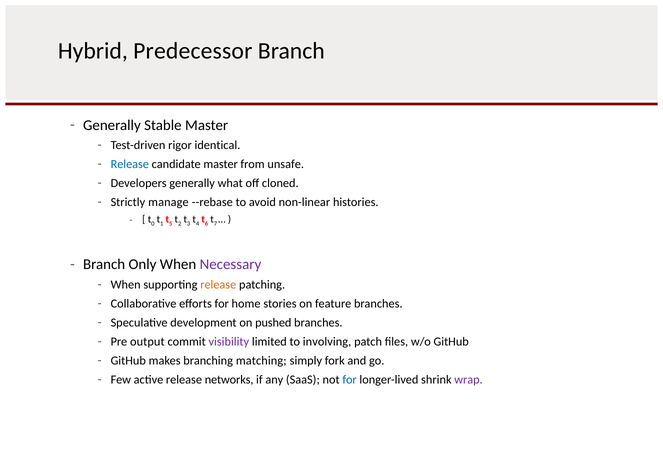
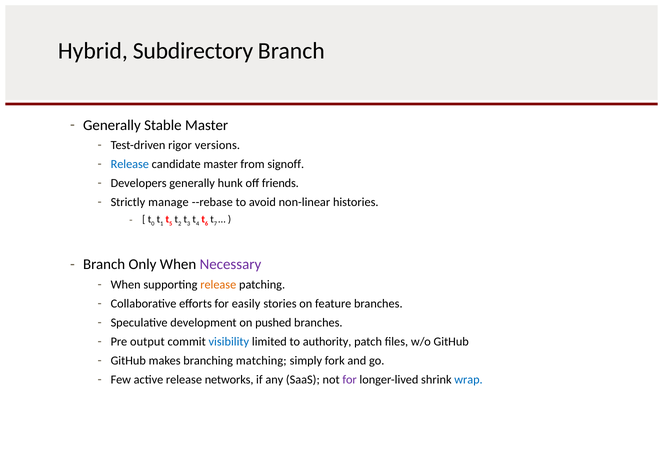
Predecessor: Predecessor -> Subdirectory (193, 51)
identical: identical -> versions (217, 145)
unsafe: unsafe -> signoff (286, 164)
what: what -> hunk (230, 183)
cloned: cloned -> friends (280, 183)
home: home -> easily (246, 304)
visibility colour: purple -> blue (229, 341)
involving: involving -> authority (327, 341)
for colour: blue -> purple (350, 379)
wrap colour: purple -> blue (469, 379)
